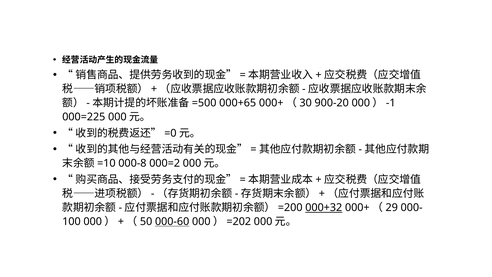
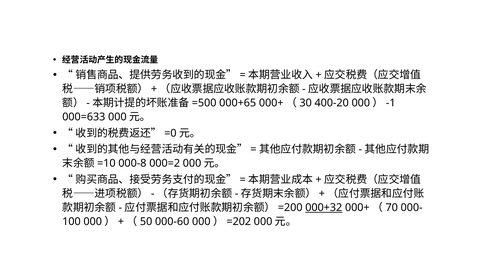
900-20: 900-20 -> 400-20 (332, 103)
000=225: 000=225 -> 000=633 (84, 117)
29: 29 -> 70 (392, 207)
000-60 underline: present -> none (172, 221)
